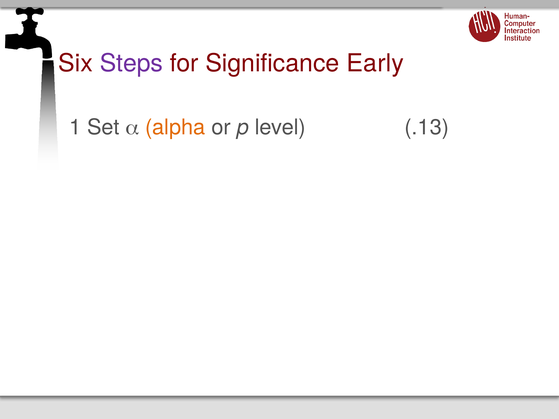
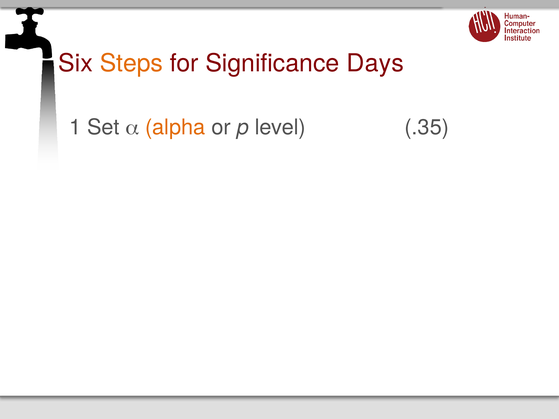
Steps colour: purple -> orange (131, 64)
Early: Early -> Days (375, 64)
.13: .13 -> .35 (427, 127)
